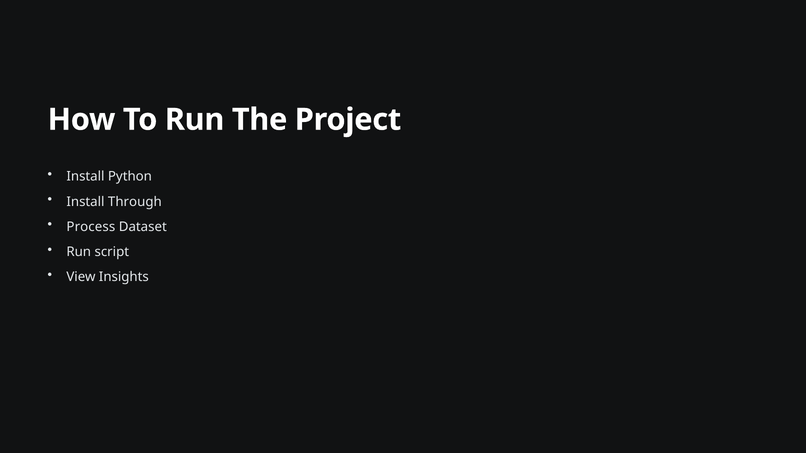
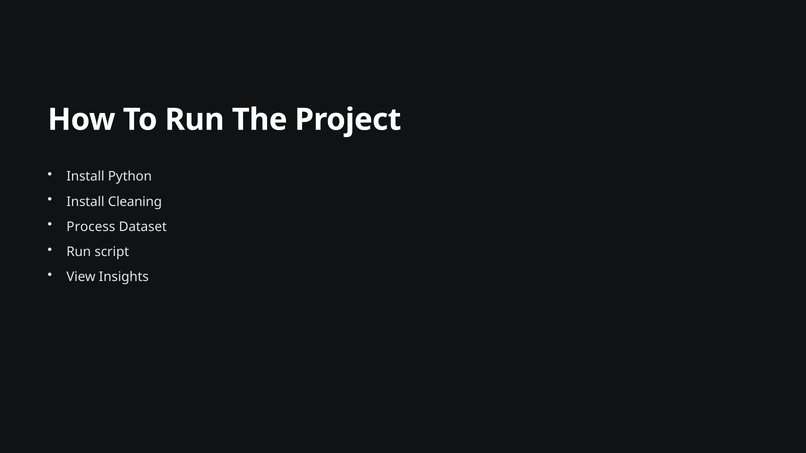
Through: Through -> Cleaning (135, 202)
